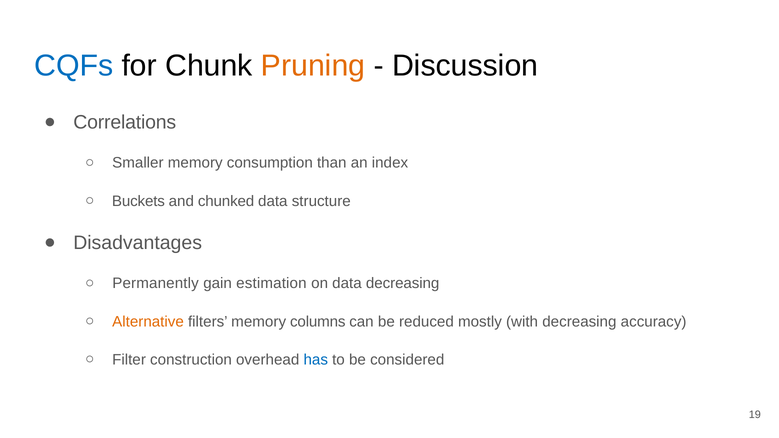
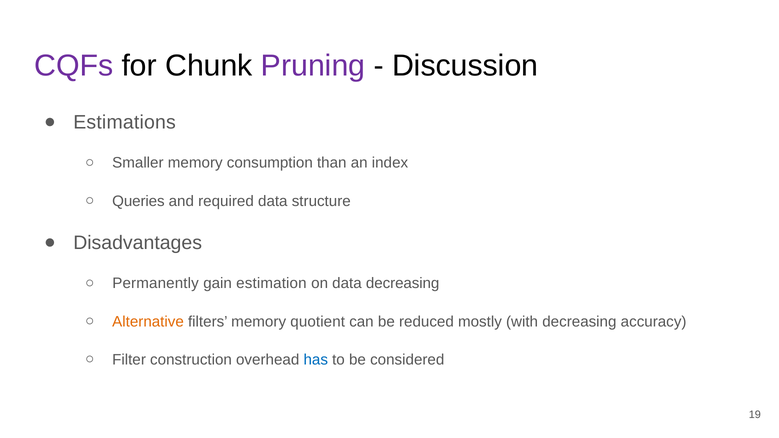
CQFs colour: blue -> purple (74, 66)
Pruning colour: orange -> purple (313, 66)
Correlations: Correlations -> Estimations (125, 123)
Buckets: Buckets -> Queries (138, 201)
chunked: chunked -> required (226, 201)
columns: columns -> quotient (318, 322)
